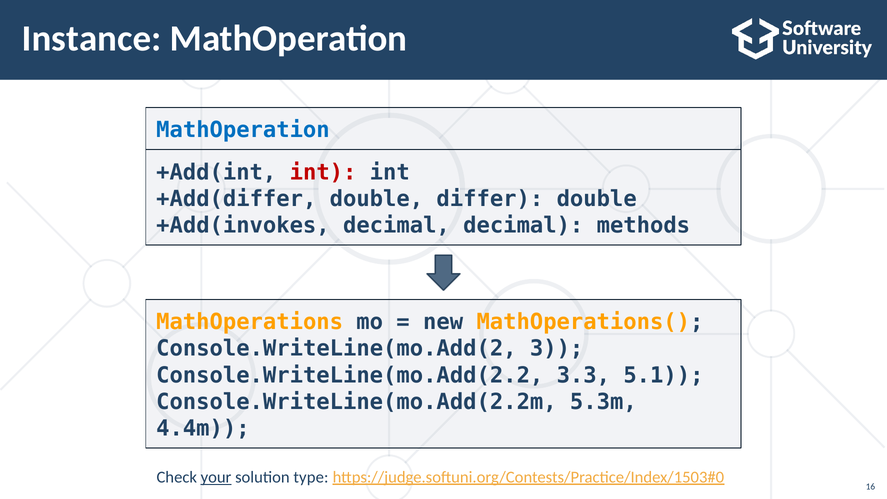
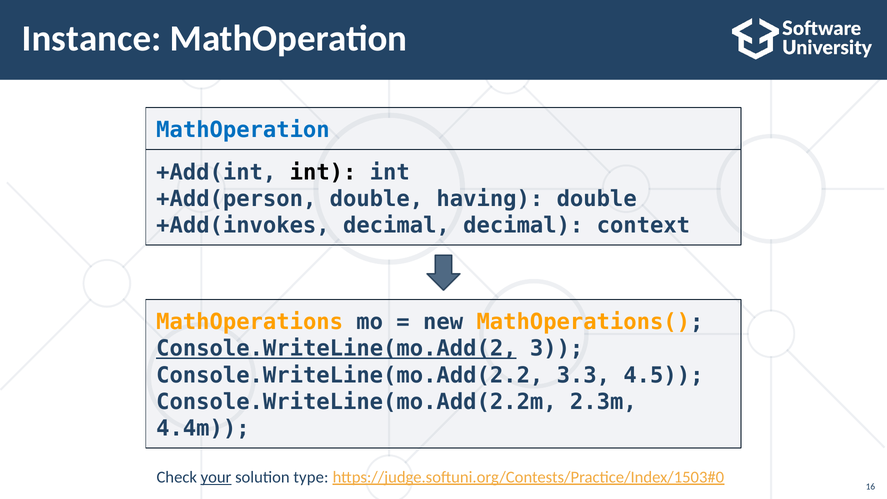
int colour: red -> black (323, 172)
+Add(differ: +Add(differ -> +Add(person (236, 199)
differ: differ -> having (490, 199)
methods: methods -> context (643, 225)
Console.WriteLine(mo.Add(2 underline: none -> present (336, 349)
5.1: 5.1 -> 4.5 (663, 375)
5.3m: 5.3m -> 2.3m (603, 402)
